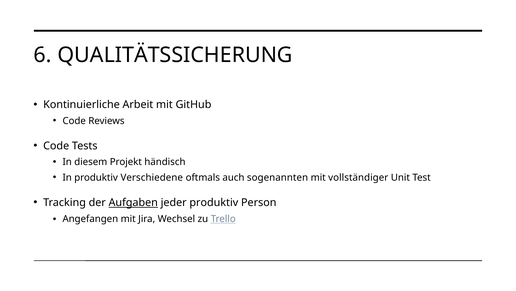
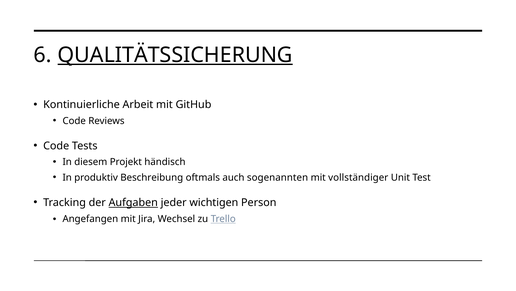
QUALITÄTSSICHERUNG underline: none -> present (175, 55)
Verschiedene: Verschiedene -> Beschreibung (152, 177)
jeder produktiv: produktiv -> wichtigen (214, 202)
